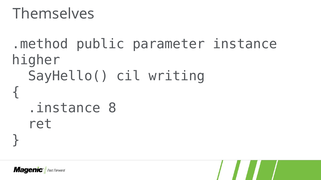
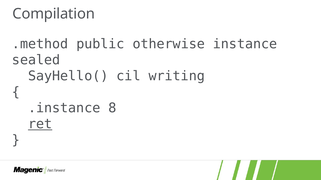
Themselves: Themselves -> Compilation (54, 14)
parameter: parameter -> otherwise (169, 44)
higher: higher -> sealed (36, 60)
ret underline: none -> present (40, 124)
